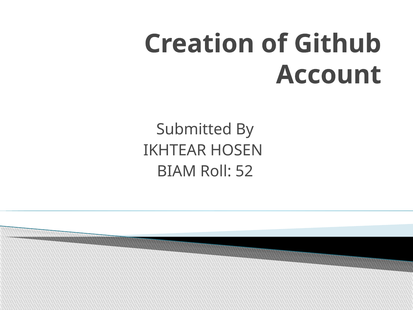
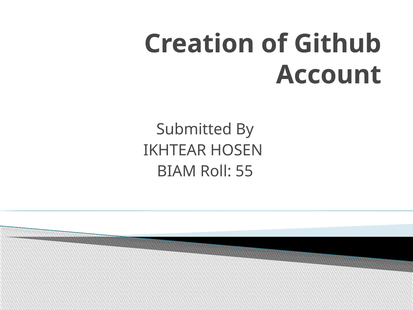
52: 52 -> 55 (244, 171)
